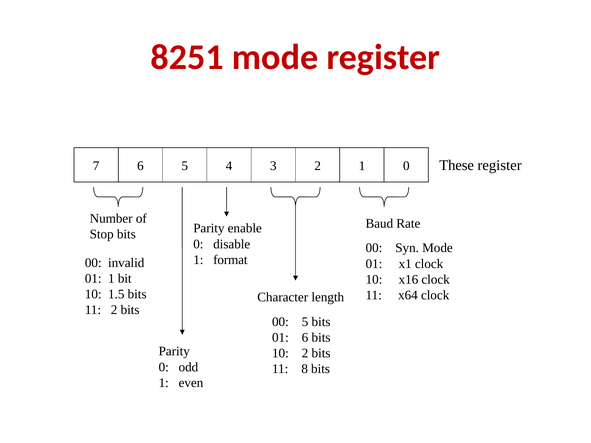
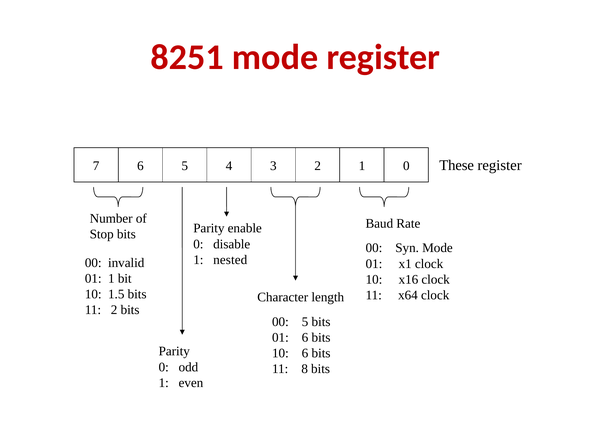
format: format -> nested (230, 260)
10 2: 2 -> 6 (305, 353)
